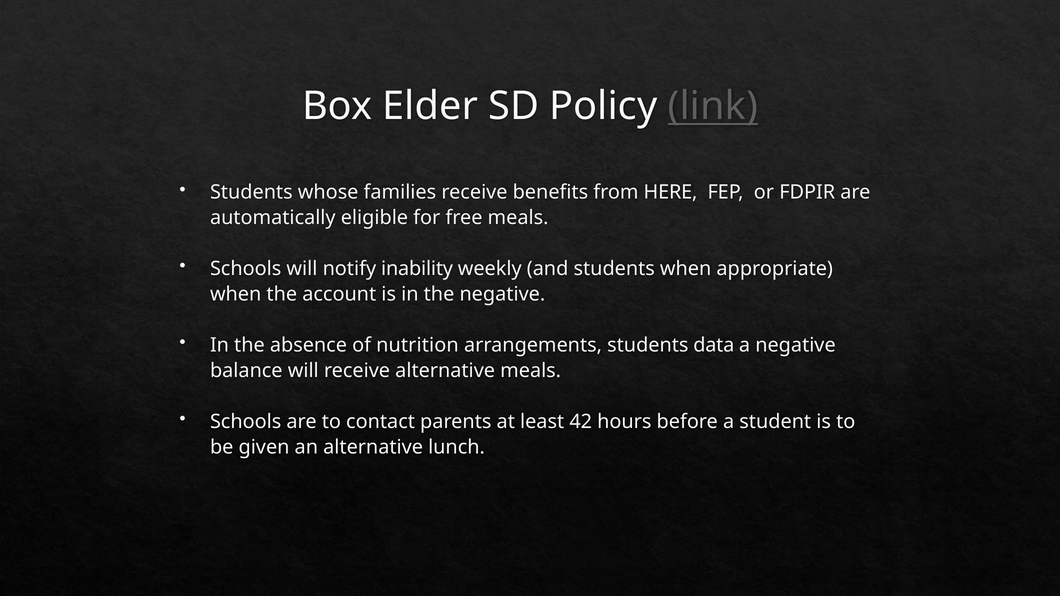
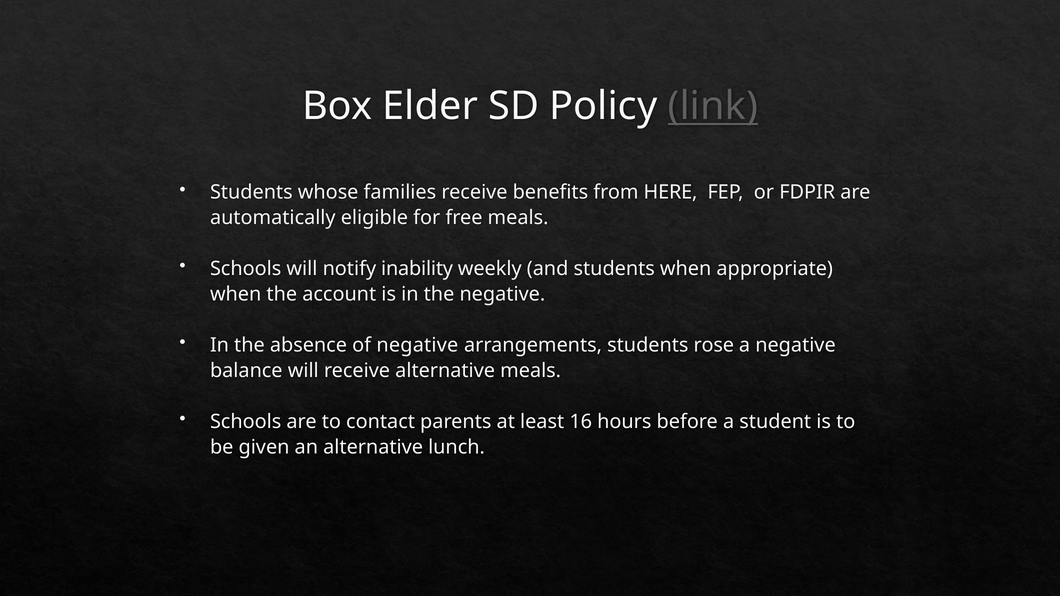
of nutrition: nutrition -> negative (417, 345)
data: data -> rose (714, 345)
42: 42 -> 16 (581, 422)
